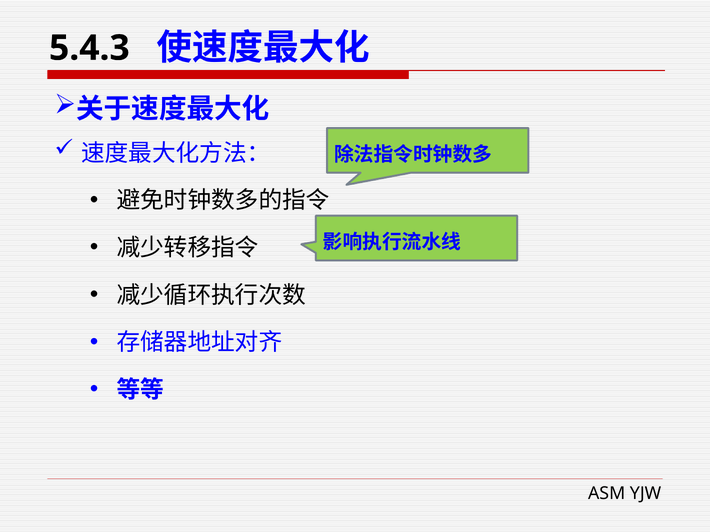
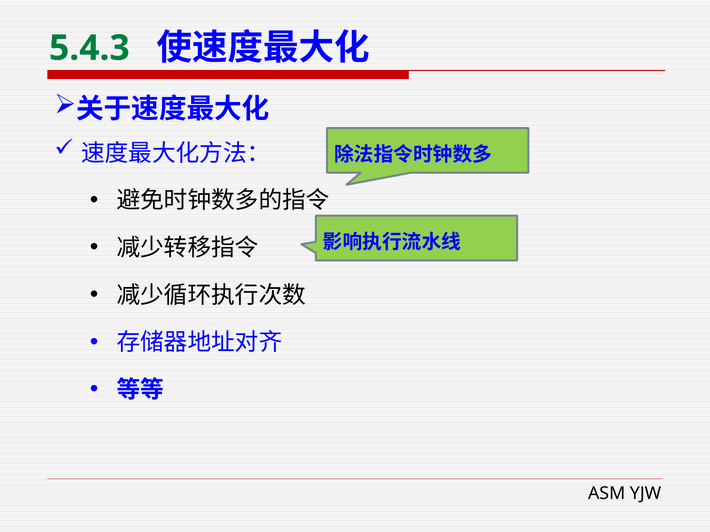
5.4.3 colour: black -> green (89, 48)
